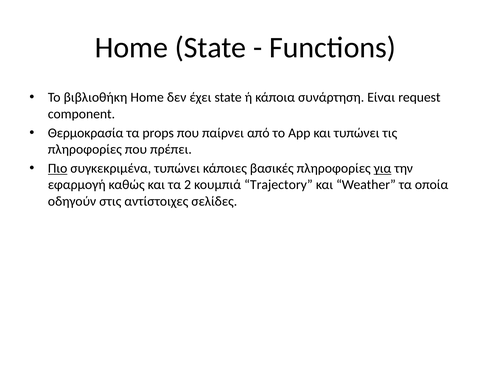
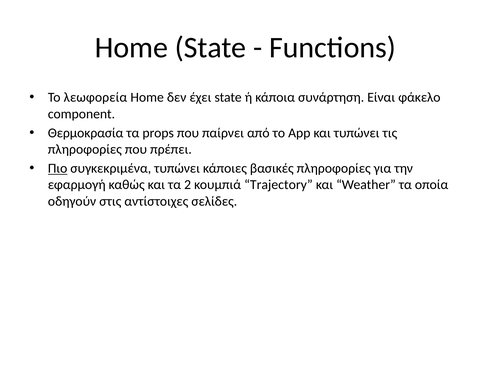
βιβλιοθήκη: βιβλιοθήκη -> λεωφορεία (95, 98)
request: request -> φάκελο (419, 98)
για underline: present -> none (383, 169)
